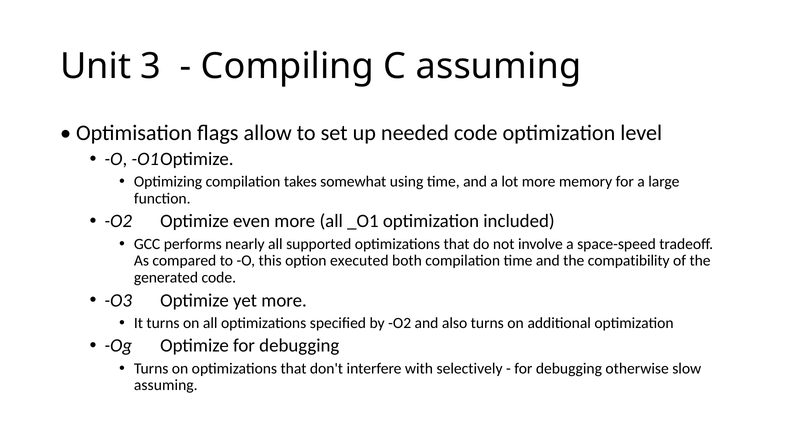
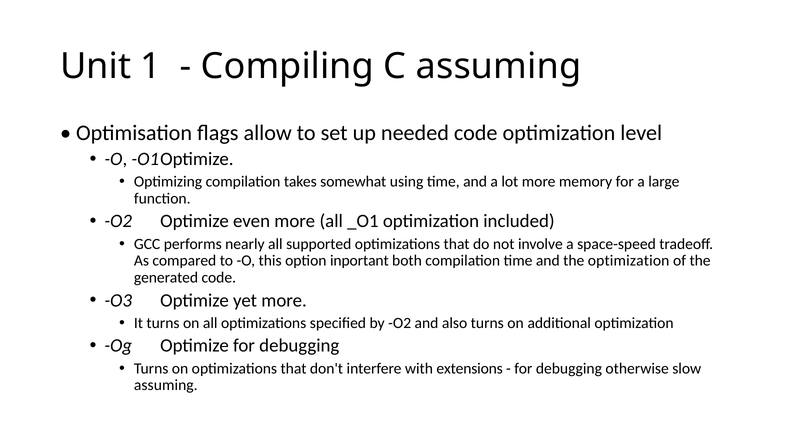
3: 3 -> 1 (151, 66)
executed: executed -> inportant (359, 261)
the compatibility: compatibility -> optimization (629, 261)
selectively: selectively -> extensions (470, 369)
